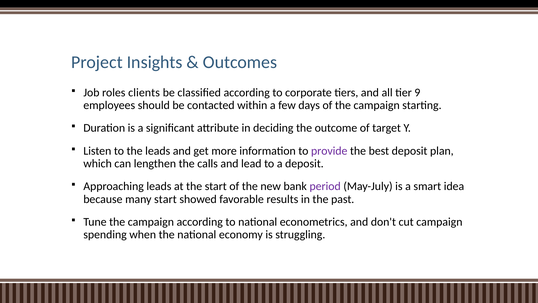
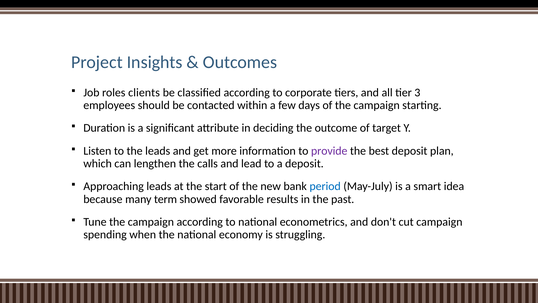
9: 9 -> 3 (417, 92)
period colour: purple -> blue (325, 186)
many start: start -> term (166, 199)
